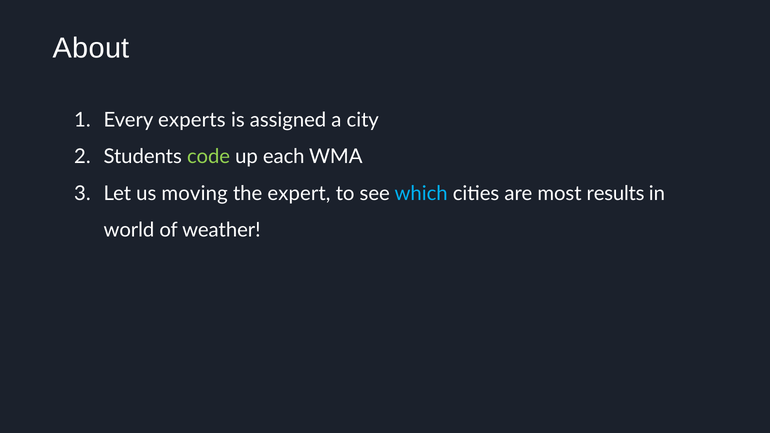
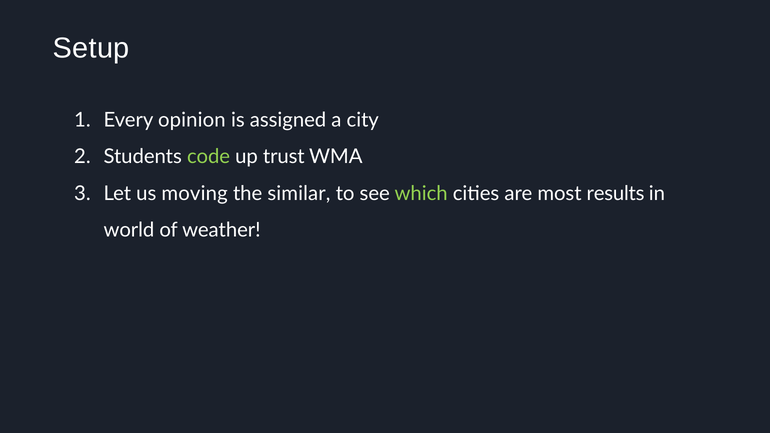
About: About -> Setup (91, 48)
experts: experts -> opinion (192, 120)
each: each -> trust (284, 157)
expert: expert -> similar (299, 193)
which colour: light blue -> light green (421, 193)
